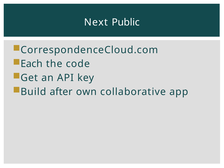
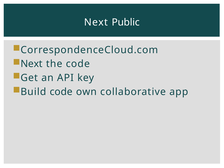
Each: Each -> Next (32, 64)
Build after: after -> code (61, 92)
